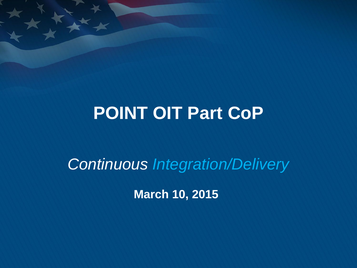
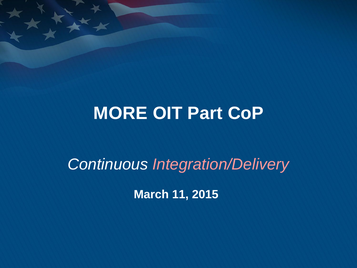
POINT: POINT -> MORE (121, 113)
Integration/Delivery colour: light blue -> pink (221, 164)
10: 10 -> 11 (180, 194)
